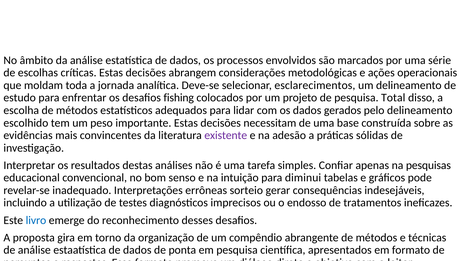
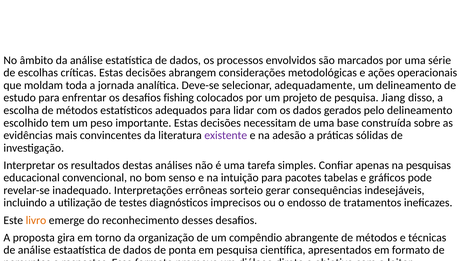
selecionar esclarecimentos: esclarecimentos -> adequadamente (315, 85)
Total: Total -> Jiang (393, 98)
diminui: diminui -> pacotes (303, 178)
livro colour: blue -> orange (36, 220)
